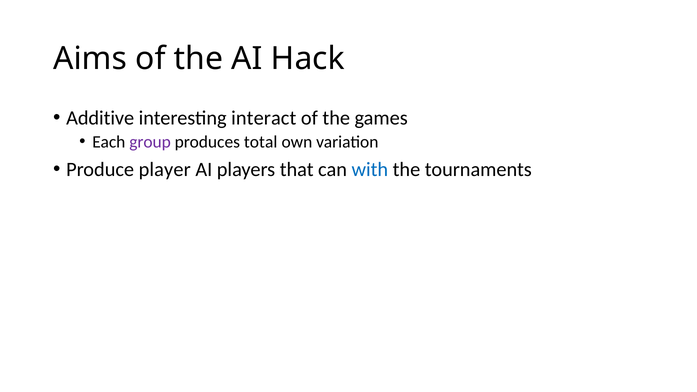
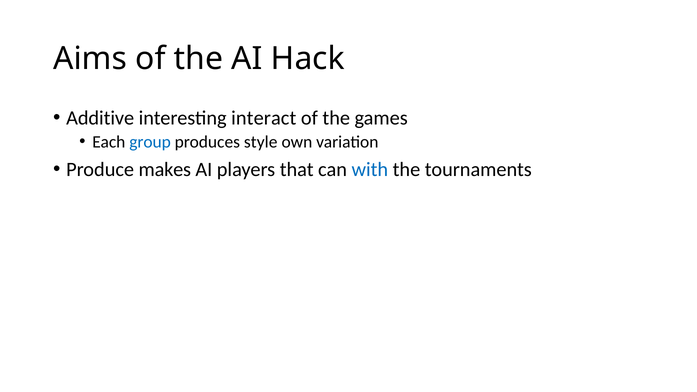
group colour: purple -> blue (150, 142)
total: total -> style (261, 142)
player: player -> makes (165, 170)
